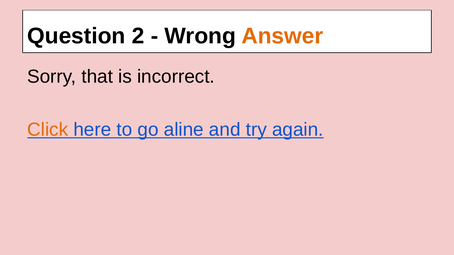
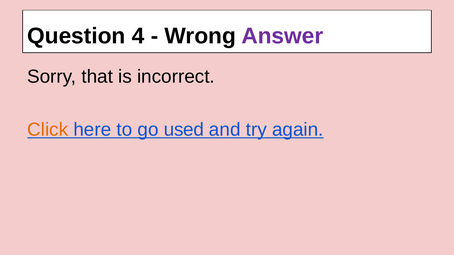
2: 2 -> 4 (138, 36)
Answer colour: orange -> purple (282, 36)
aline: aline -> used (184, 130)
